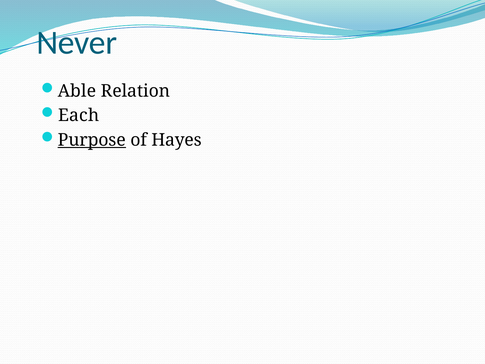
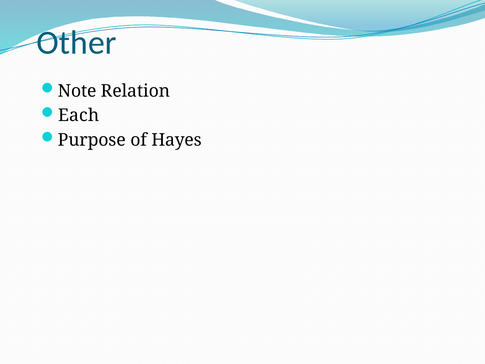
Never: Never -> Other (76, 43)
Able: Able -> Note (77, 91)
Purpose underline: present -> none (92, 140)
